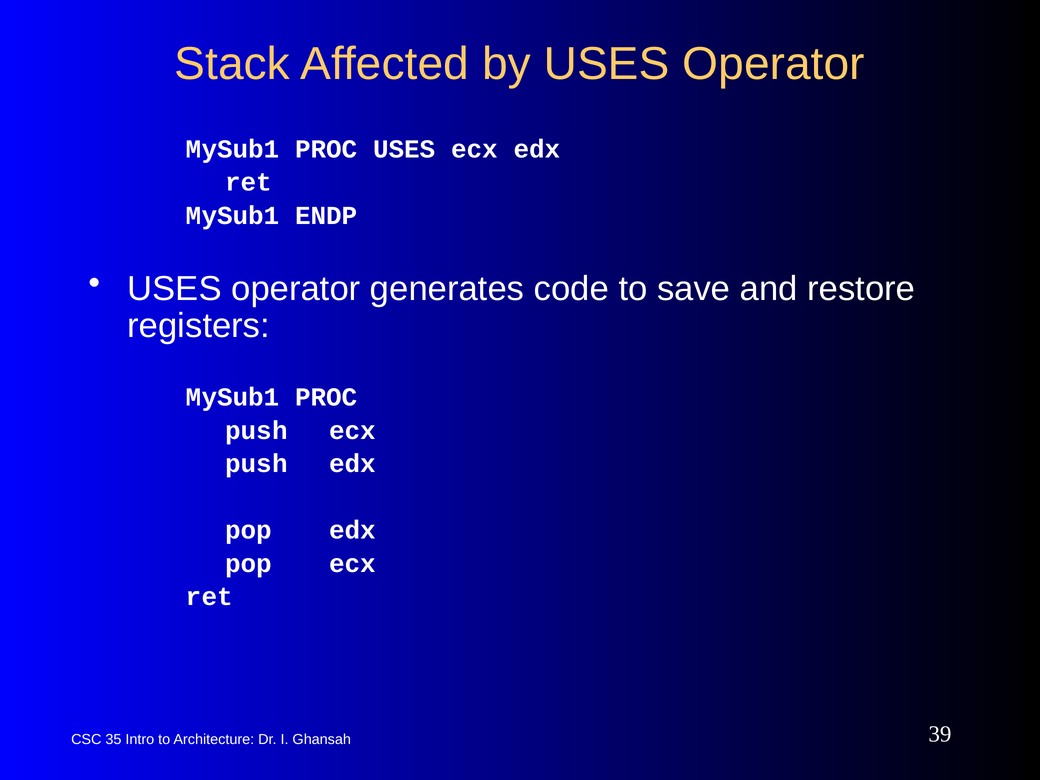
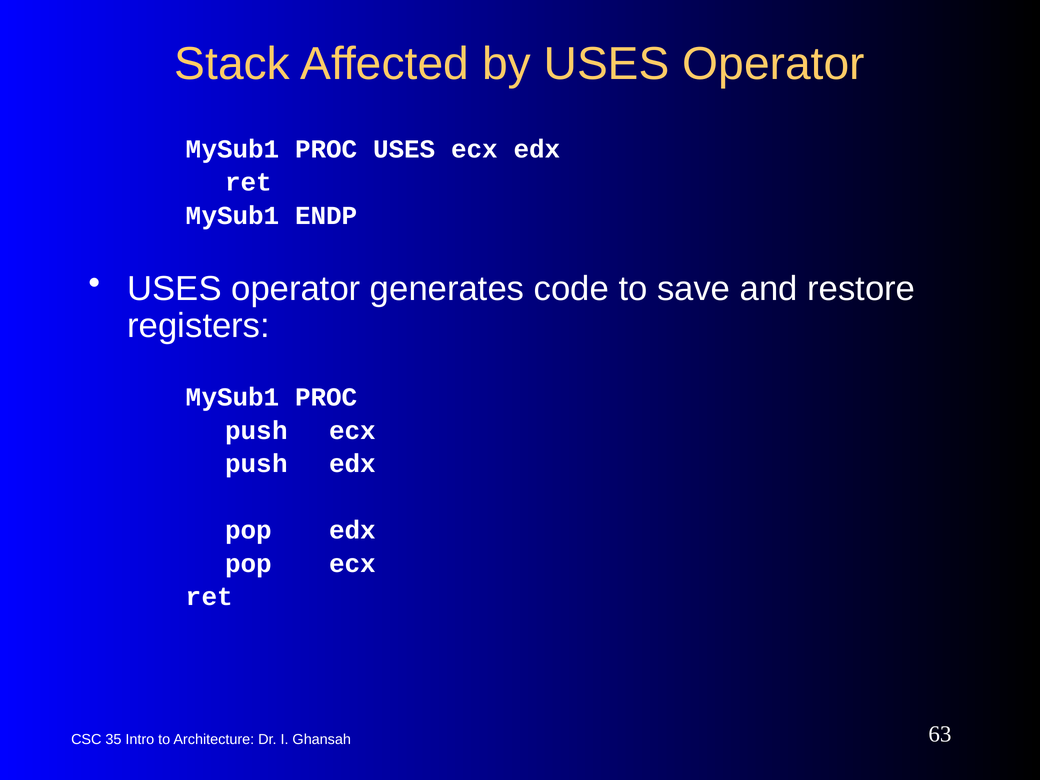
39: 39 -> 63 (940, 734)
